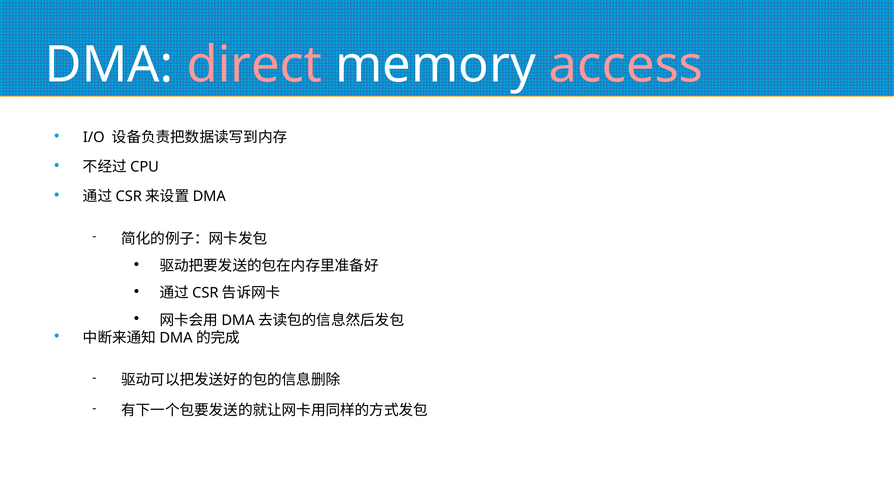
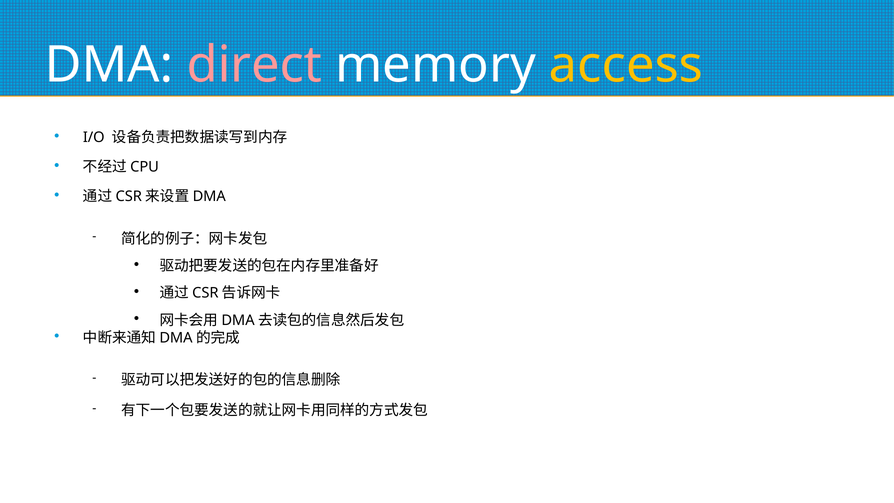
access colour: pink -> yellow (626, 65)
